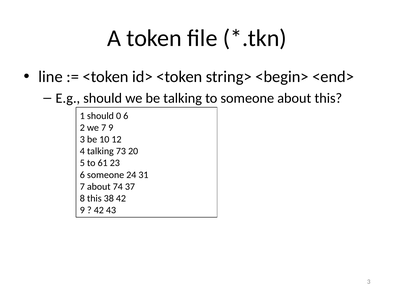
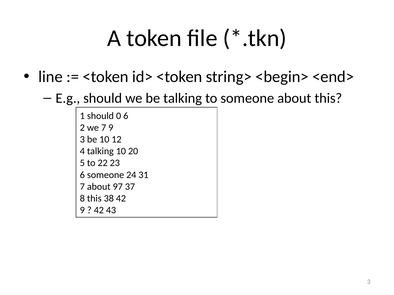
talking 73: 73 -> 10 (121, 151)
61: 61 -> 22 (103, 163)
74: 74 -> 97 (118, 187)
